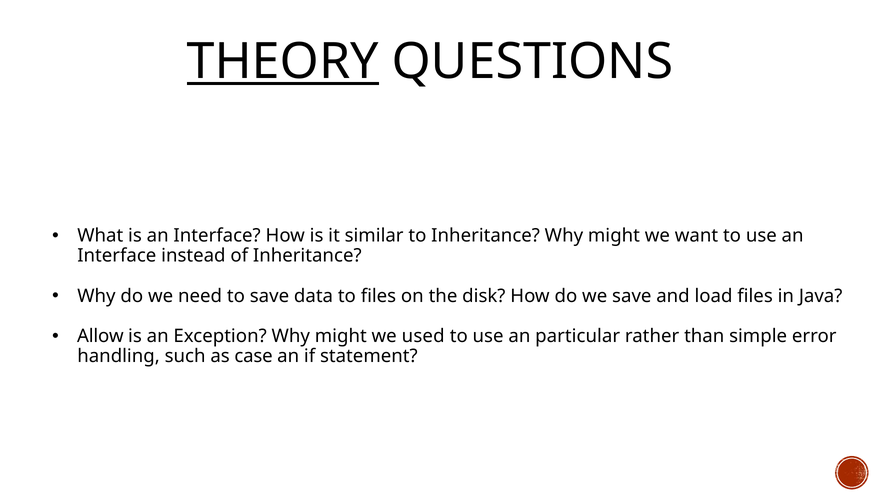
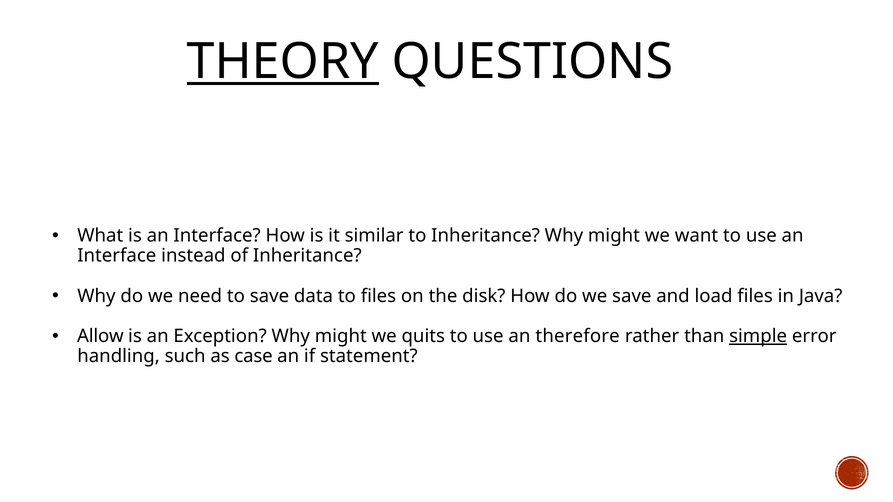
used: used -> quits (423, 336)
particular: particular -> therefore (578, 336)
simple underline: none -> present (758, 336)
